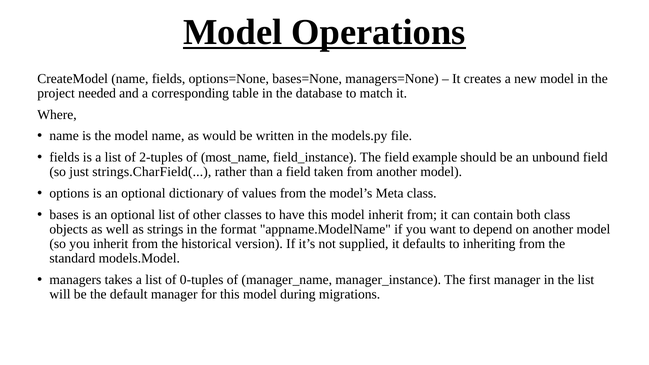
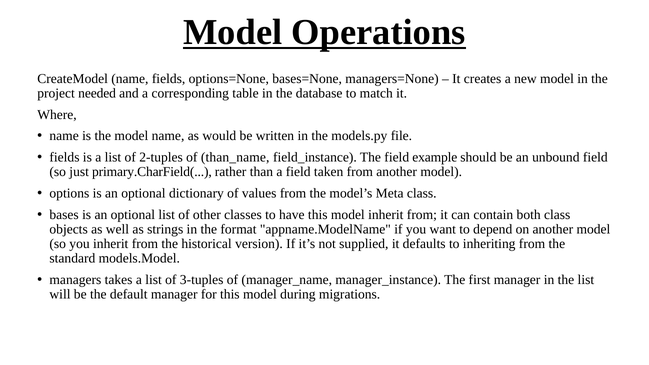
most_name: most_name -> than_name (235, 157)
strings.CharField(: strings.CharField( -> primary.CharField( (152, 172)
0-tuples: 0-tuples -> 3-tuples (202, 280)
